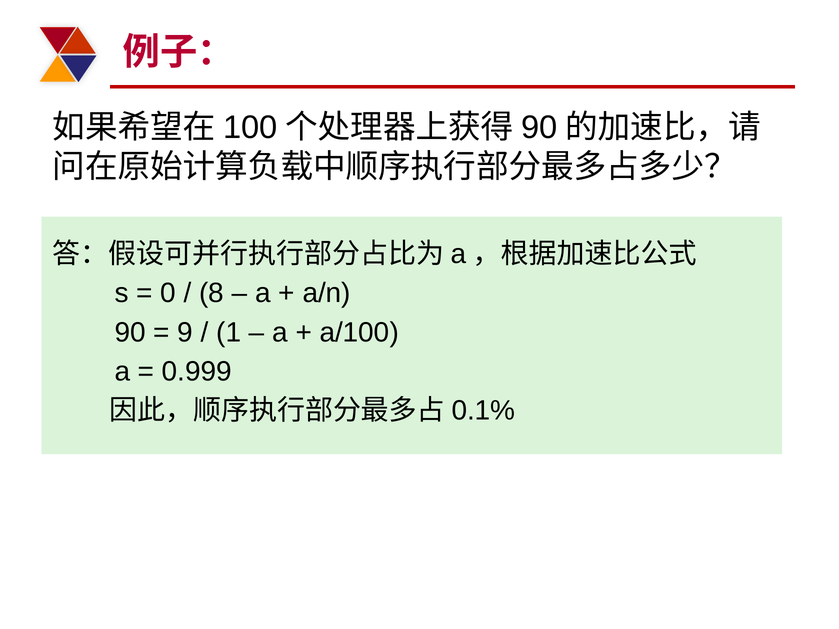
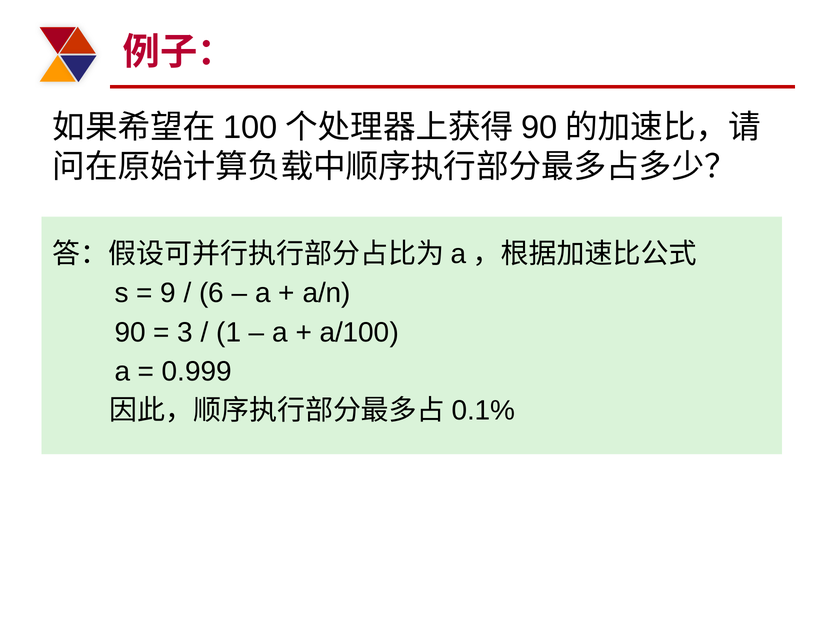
0: 0 -> 9 (168, 293)
8: 8 -> 6 (212, 293)
9: 9 -> 3 (185, 332)
